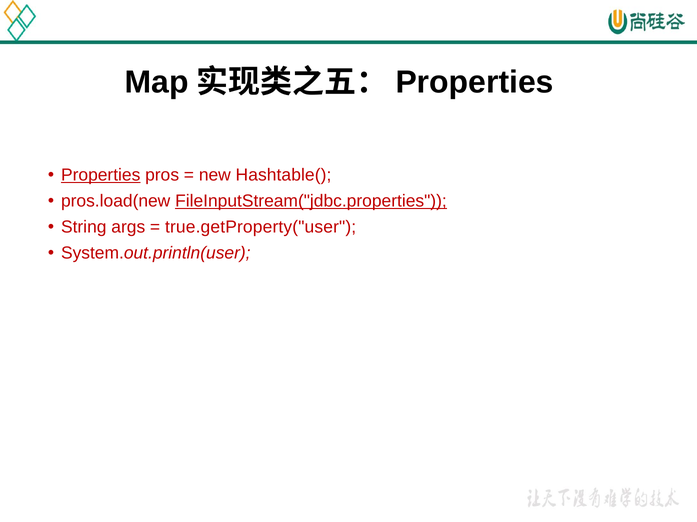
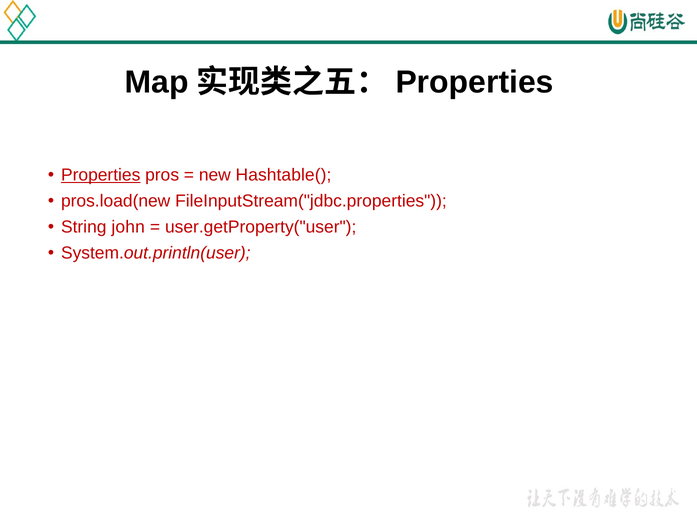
FileInputStream("jdbc.properties underline: present -> none (311, 201)
args: args -> john (128, 228)
true.getProperty("user: true.getProperty("user -> user.getProperty("user (261, 228)
